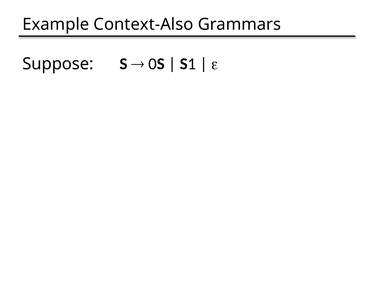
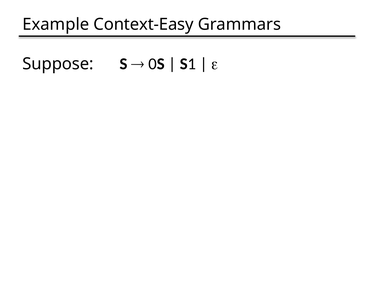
Context-Also: Context-Also -> Context-Easy (144, 24)
